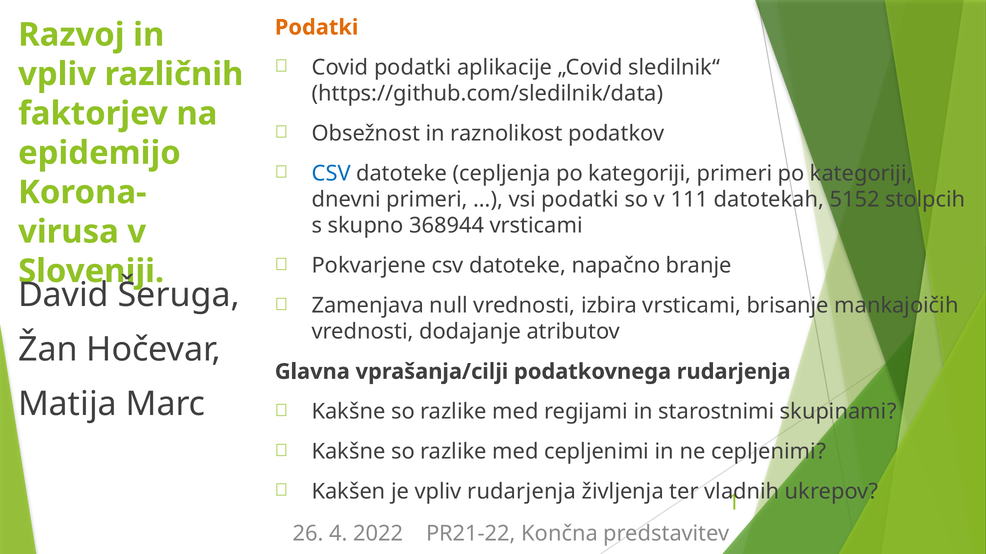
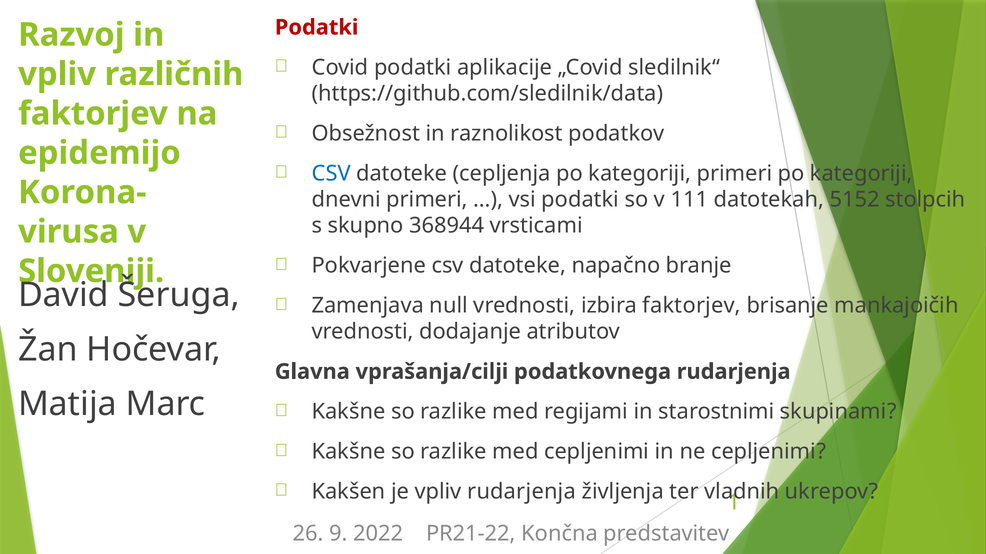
Podatki colour: orange -> red (317, 27)
izbira vrsticami: vrsticami -> faktorjev (692, 306)
4: 4 -> 9 (338, 534)
